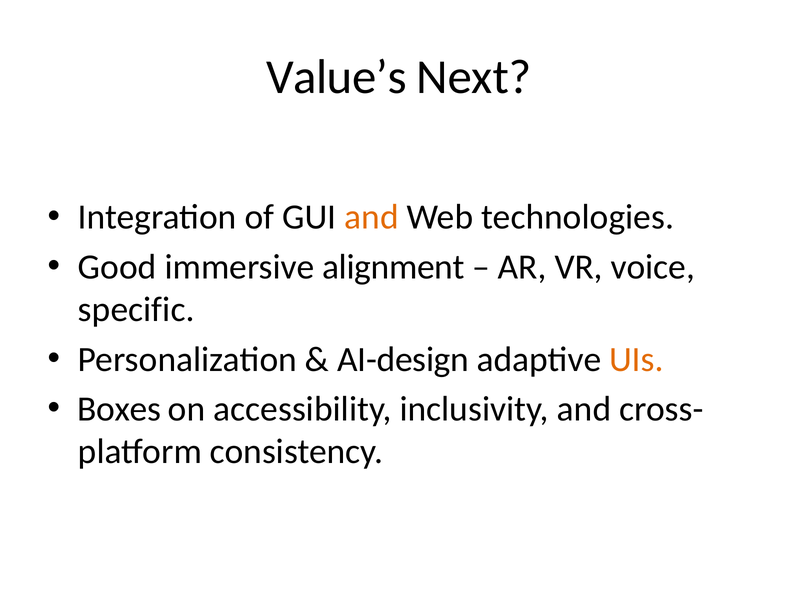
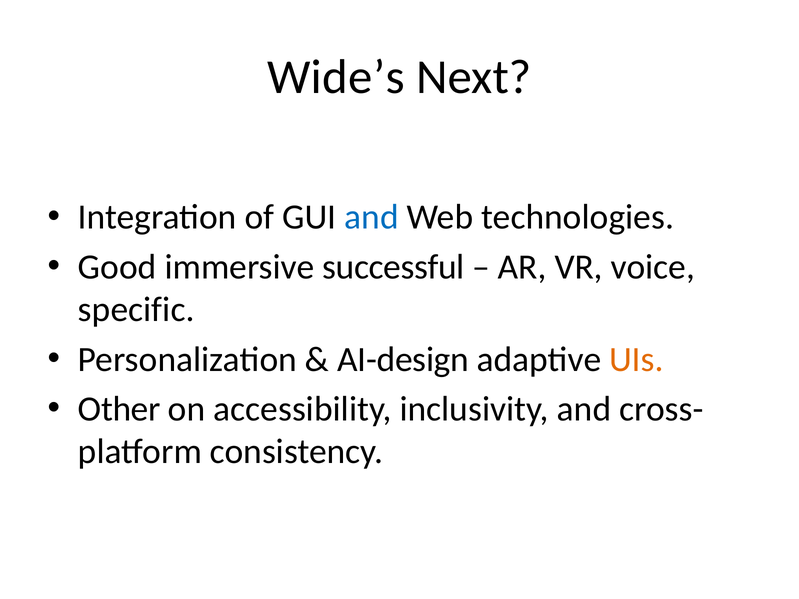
Value’s: Value’s -> Wide’s (336, 77)
and colour: orange -> blue (371, 217)
alignment: alignment -> successful (393, 267)
Boxes: Boxes -> Other (119, 409)
